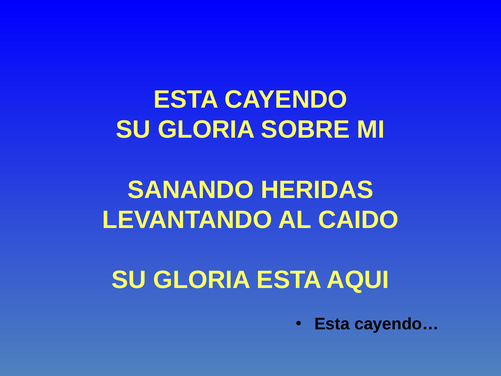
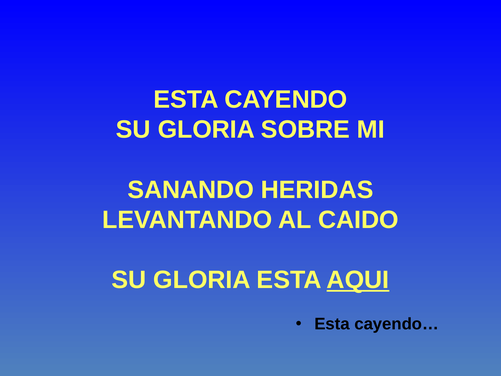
AQUI underline: none -> present (358, 280)
